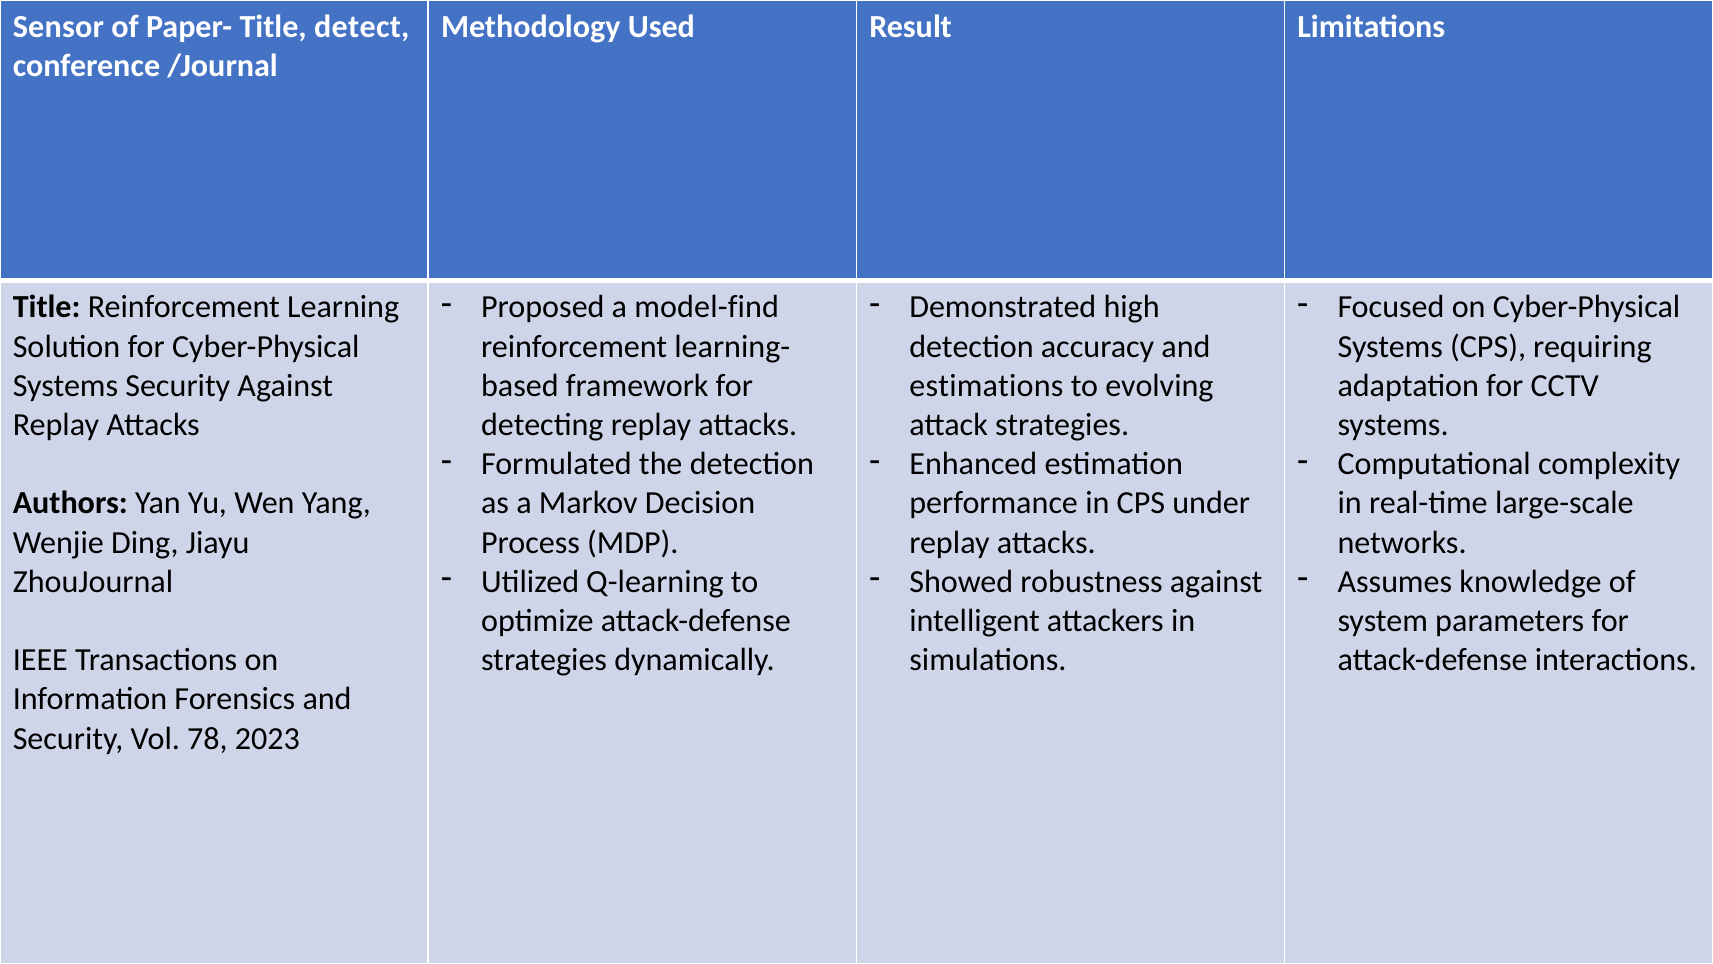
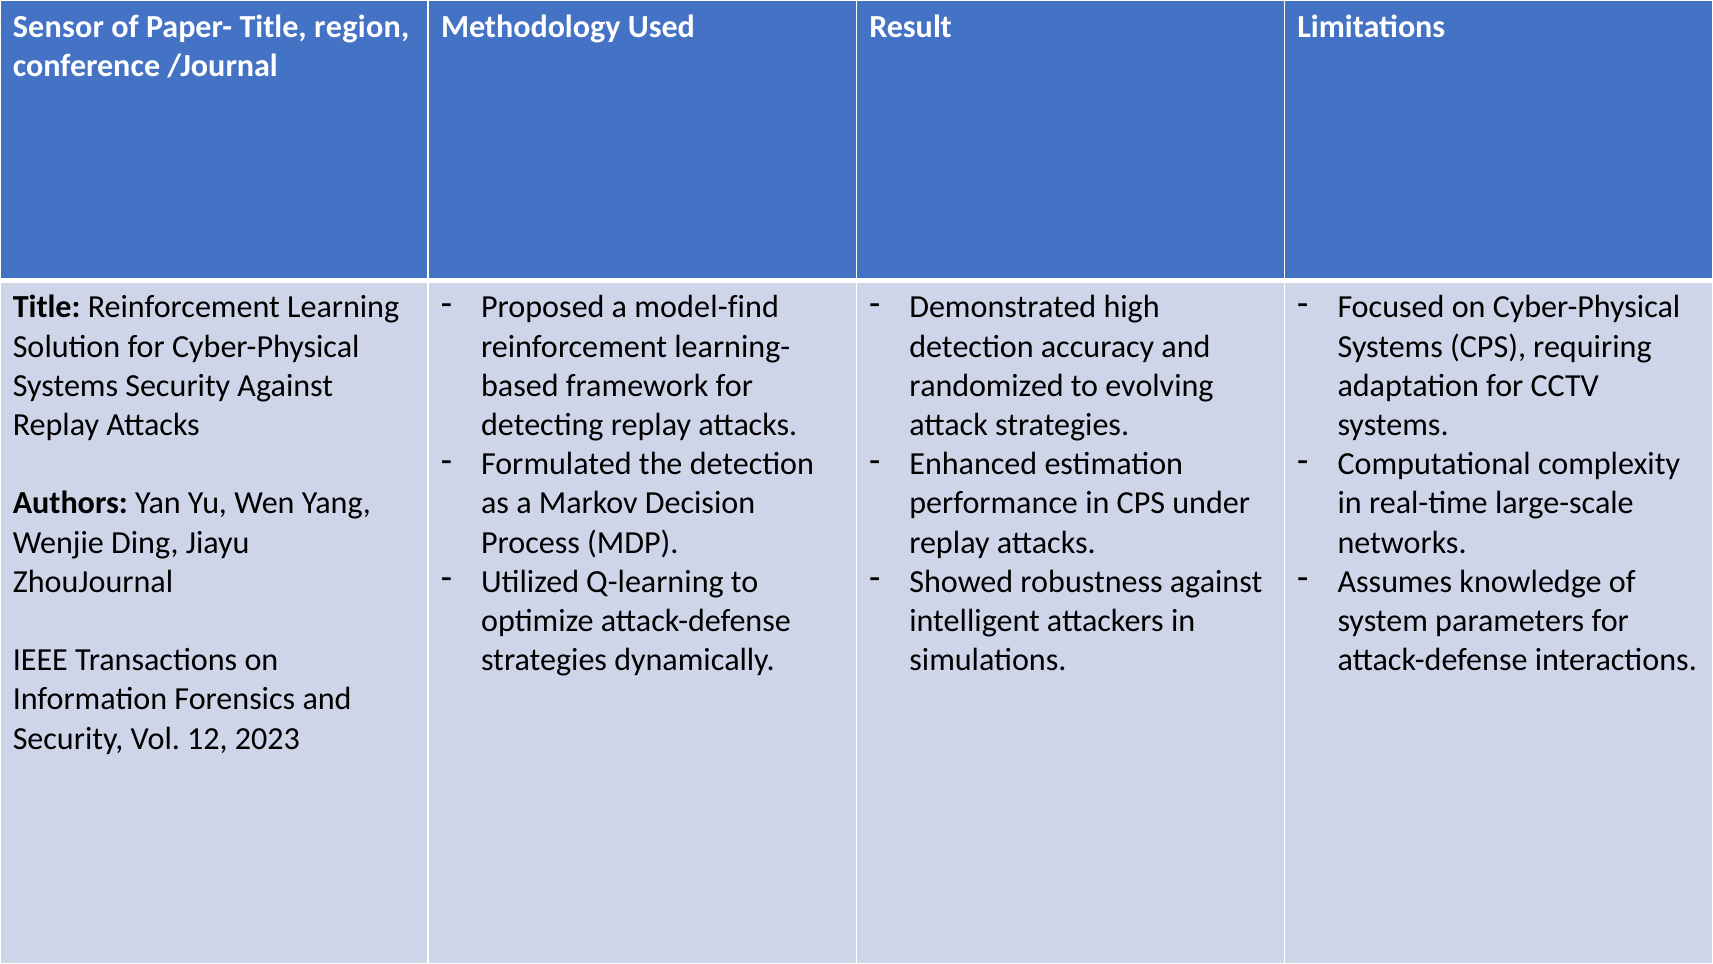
detect: detect -> region (362, 26)
estimations: estimations -> randomized (987, 385)
78: 78 -> 12 (207, 738)
